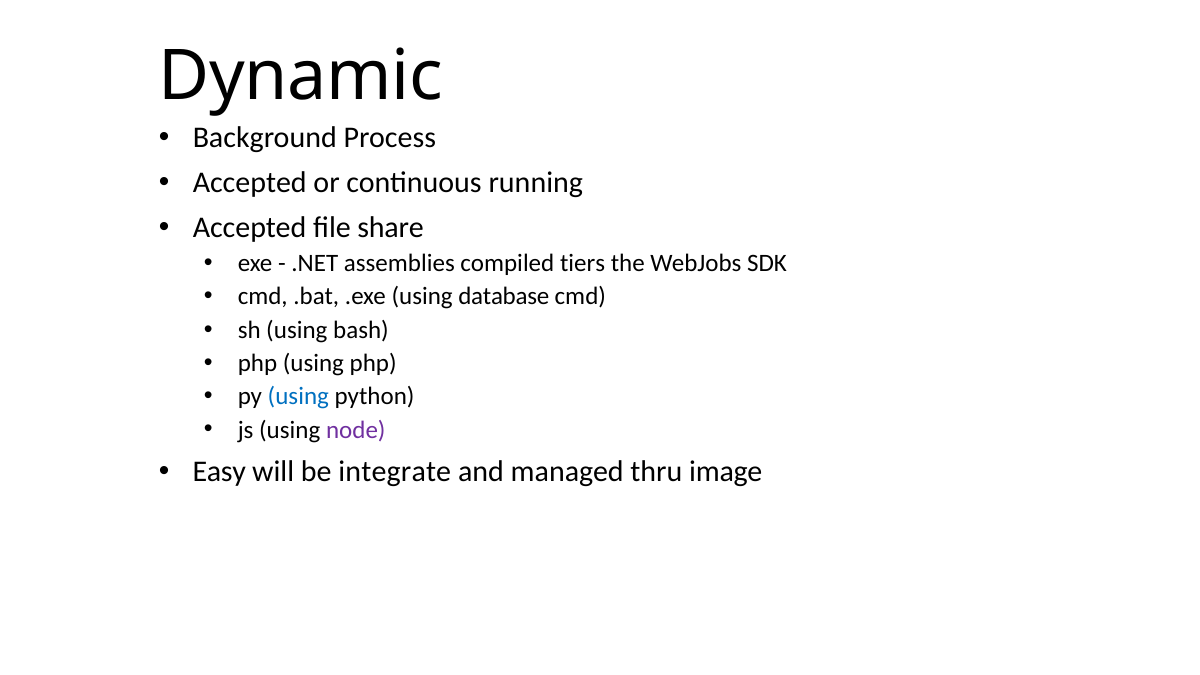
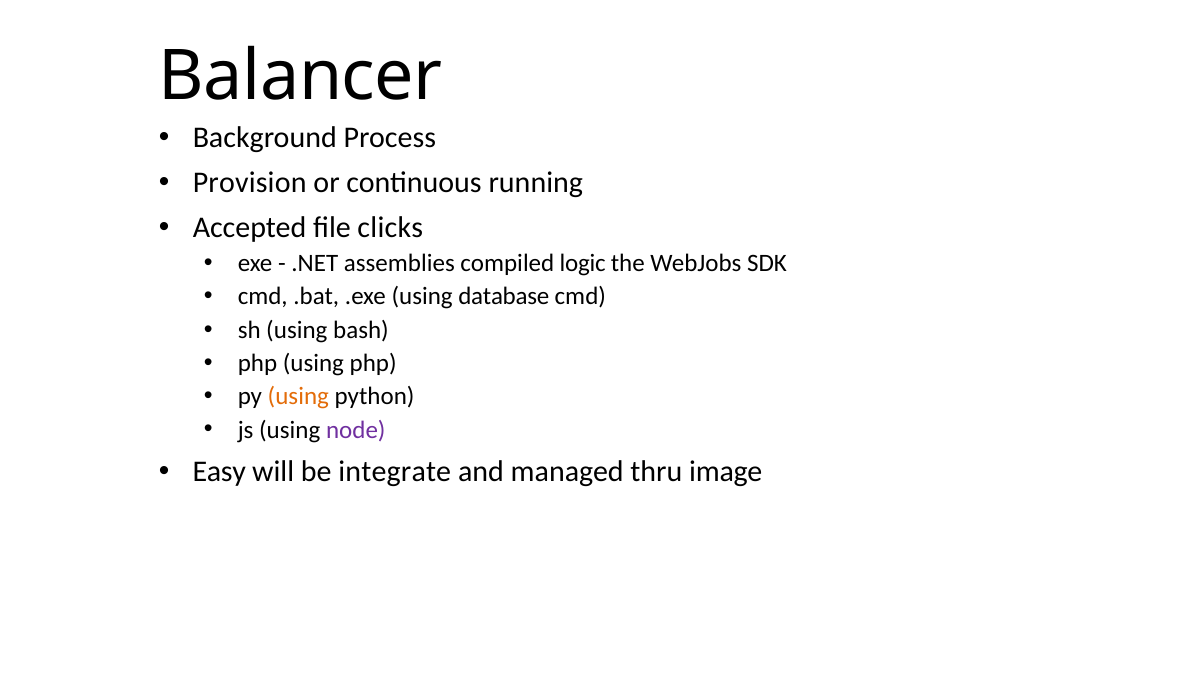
Dynamic: Dynamic -> Balancer (301, 76)
Accepted: Accepted -> Provision (250, 183)
share: share -> clicks (390, 227)
tiers: tiers -> logic (583, 263)
using colour: blue -> orange (298, 396)
